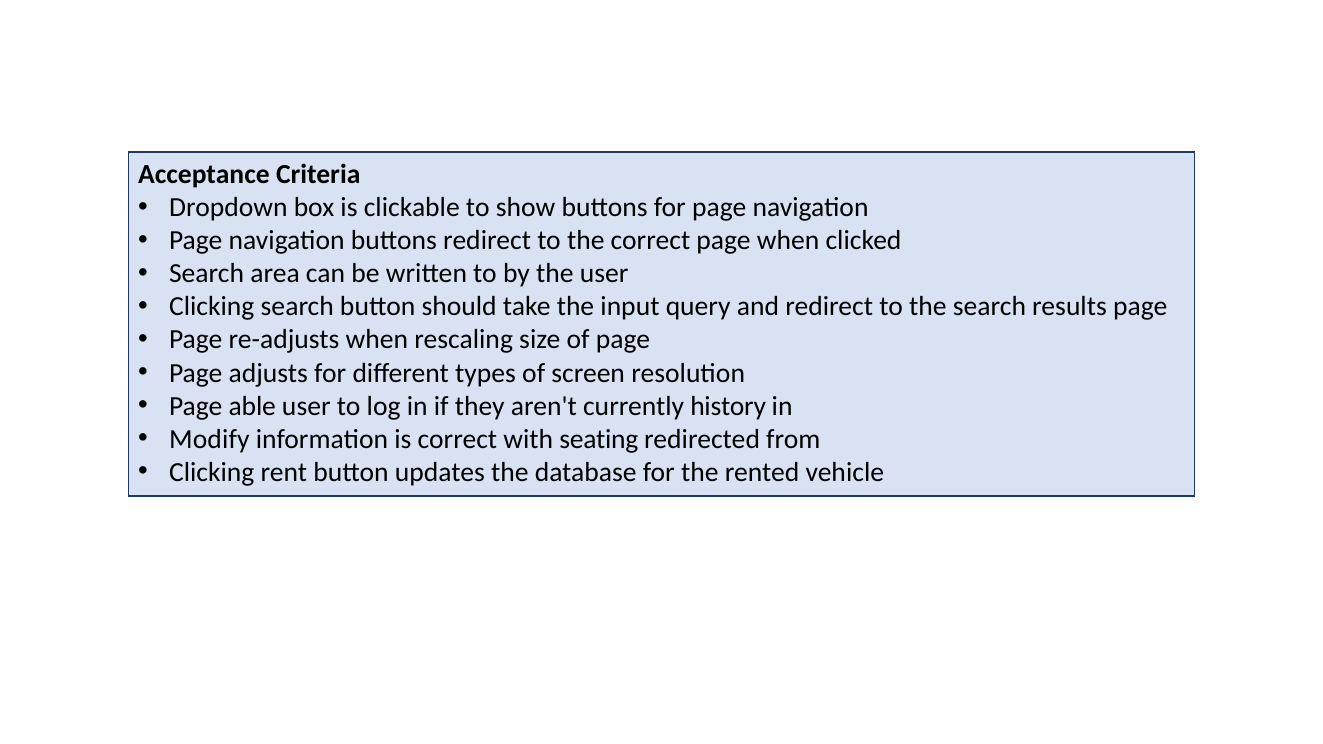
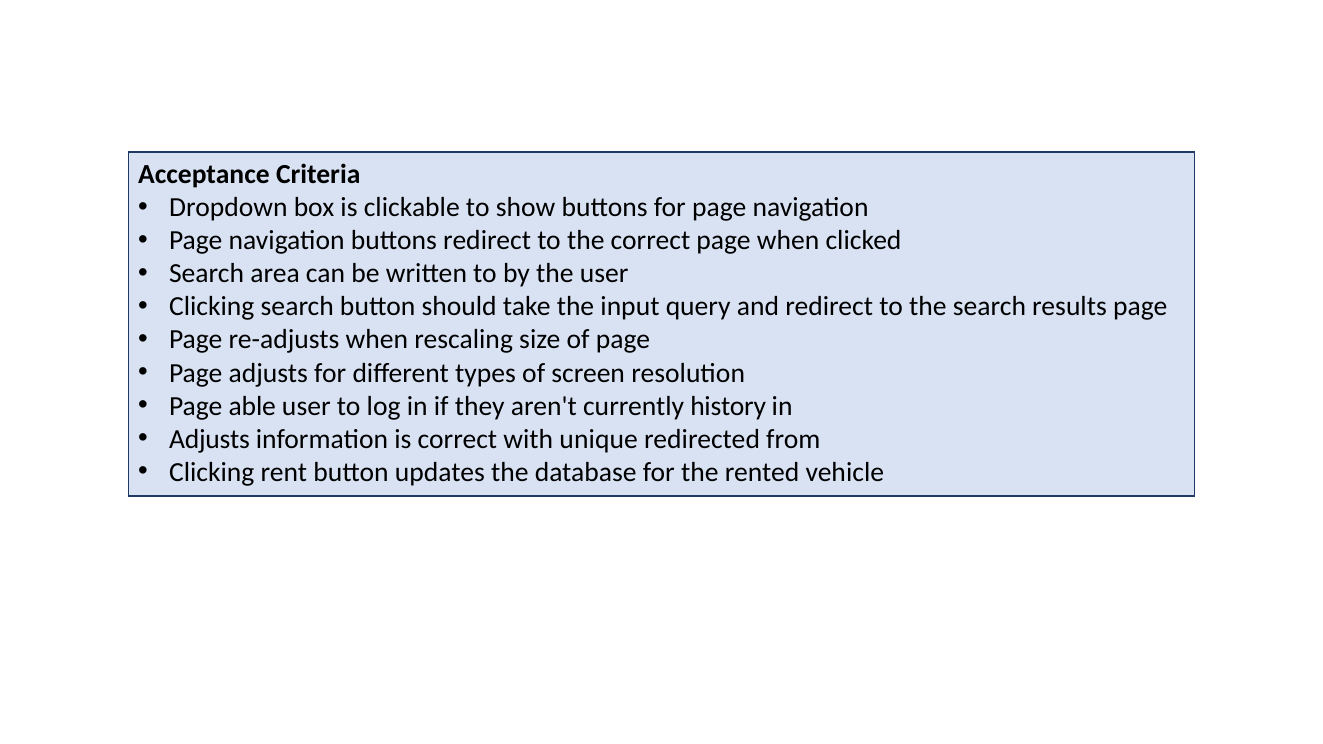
Modify: Modify -> Adjusts (210, 439)
seating: seating -> unique (599, 439)
